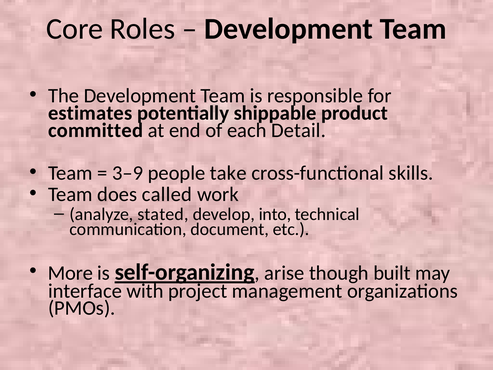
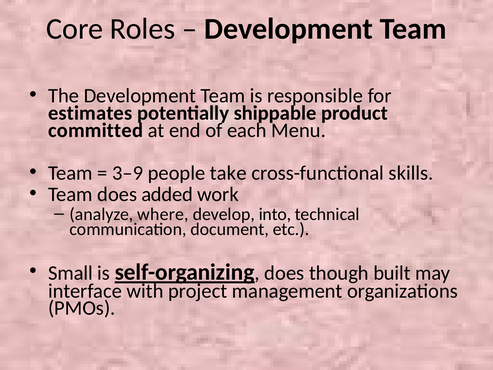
Detail: Detail -> Menu (299, 130)
called: called -> added (167, 194)
stated: stated -> where (163, 214)
More: More -> Small (70, 273)
arise: arise -> does (284, 273)
